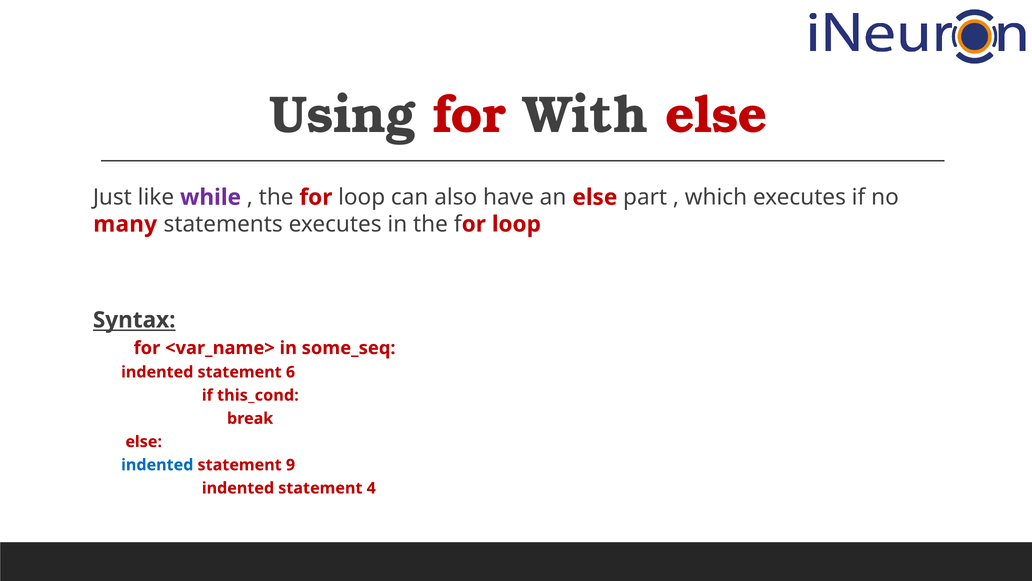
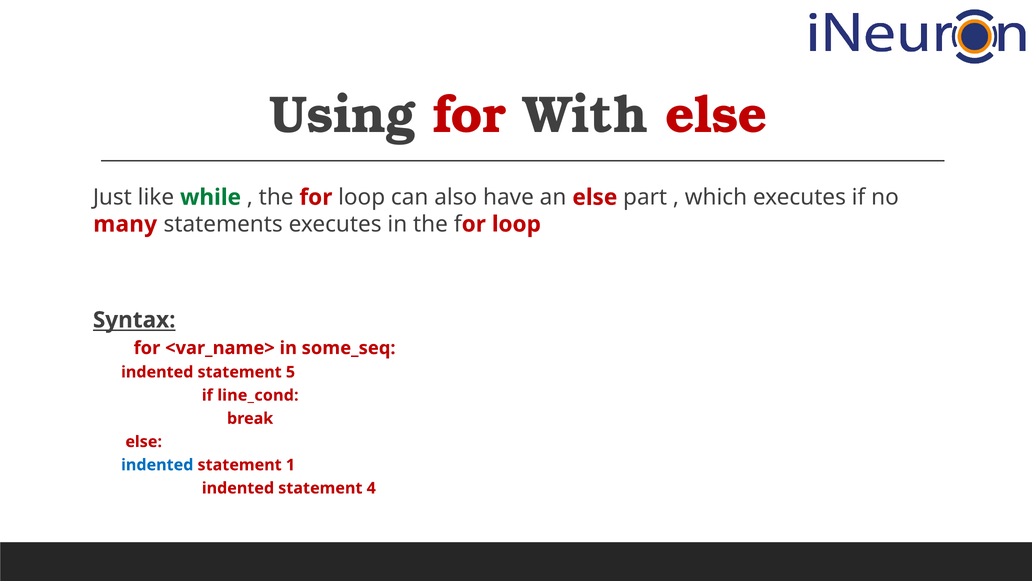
while colour: purple -> green (211, 197)
6: 6 -> 5 (290, 372)
this_cond: this_cond -> line_cond (258, 395)
9: 9 -> 1 (290, 465)
